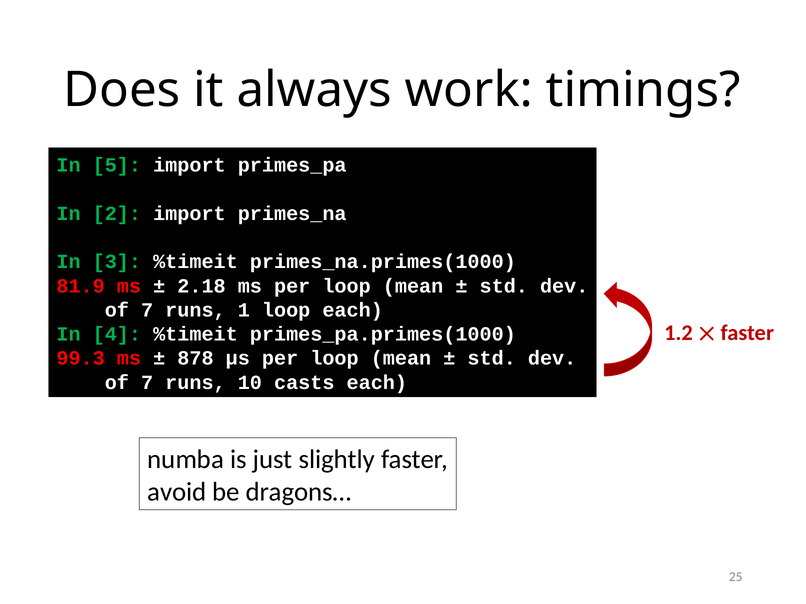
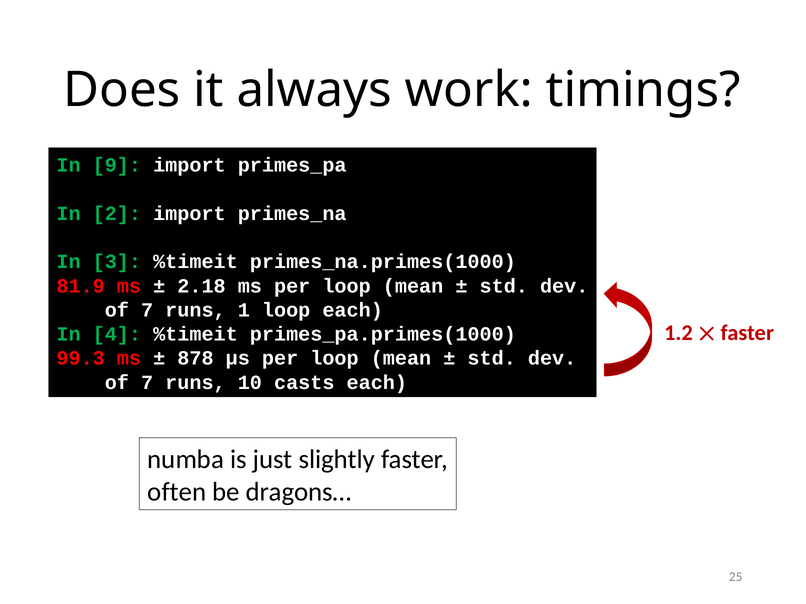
5: 5 -> 9 (117, 165)
avoid: avoid -> often (177, 492)
